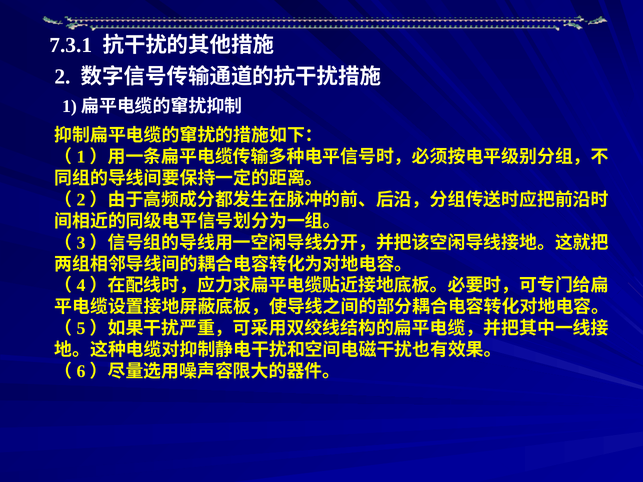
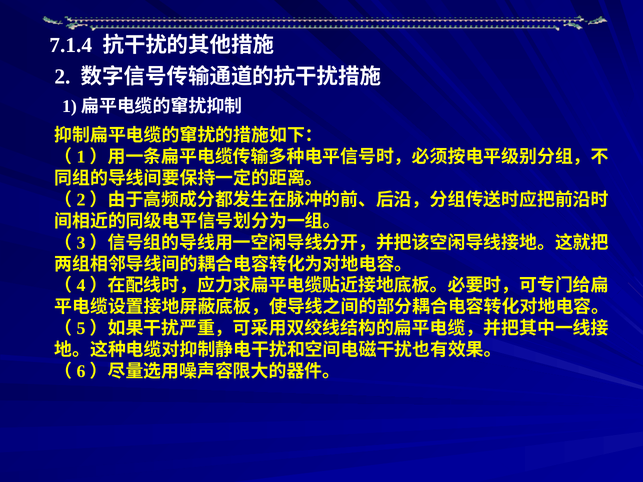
7.3.1: 7.3.1 -> 7.1.4 (71, 45)
